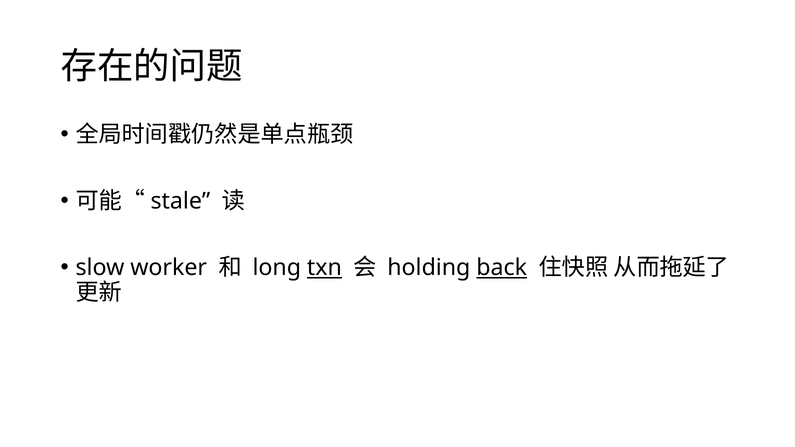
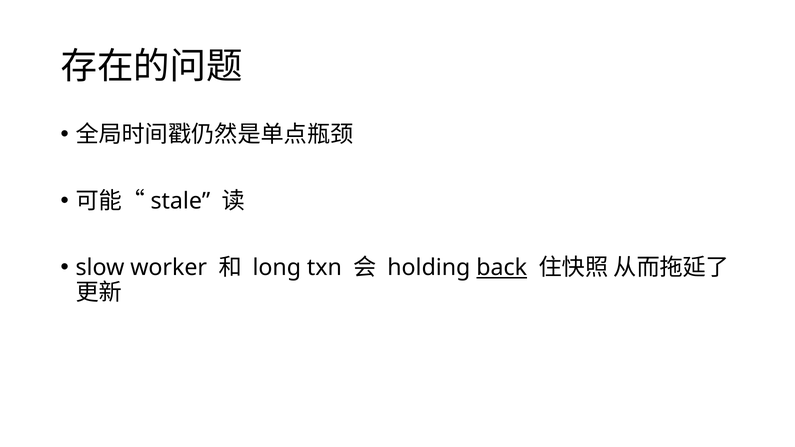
txn underline: present -> none (324, 268)
